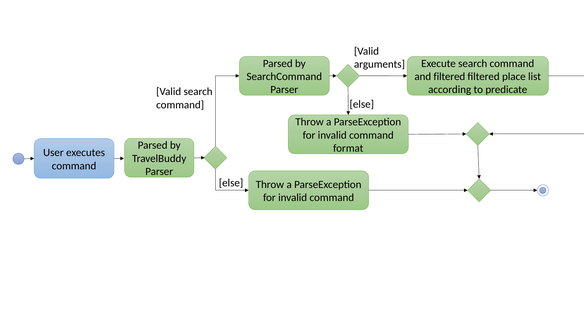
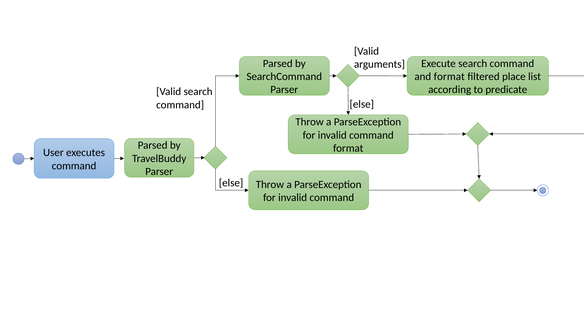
and filtered: filtered -> format (449, 77)
